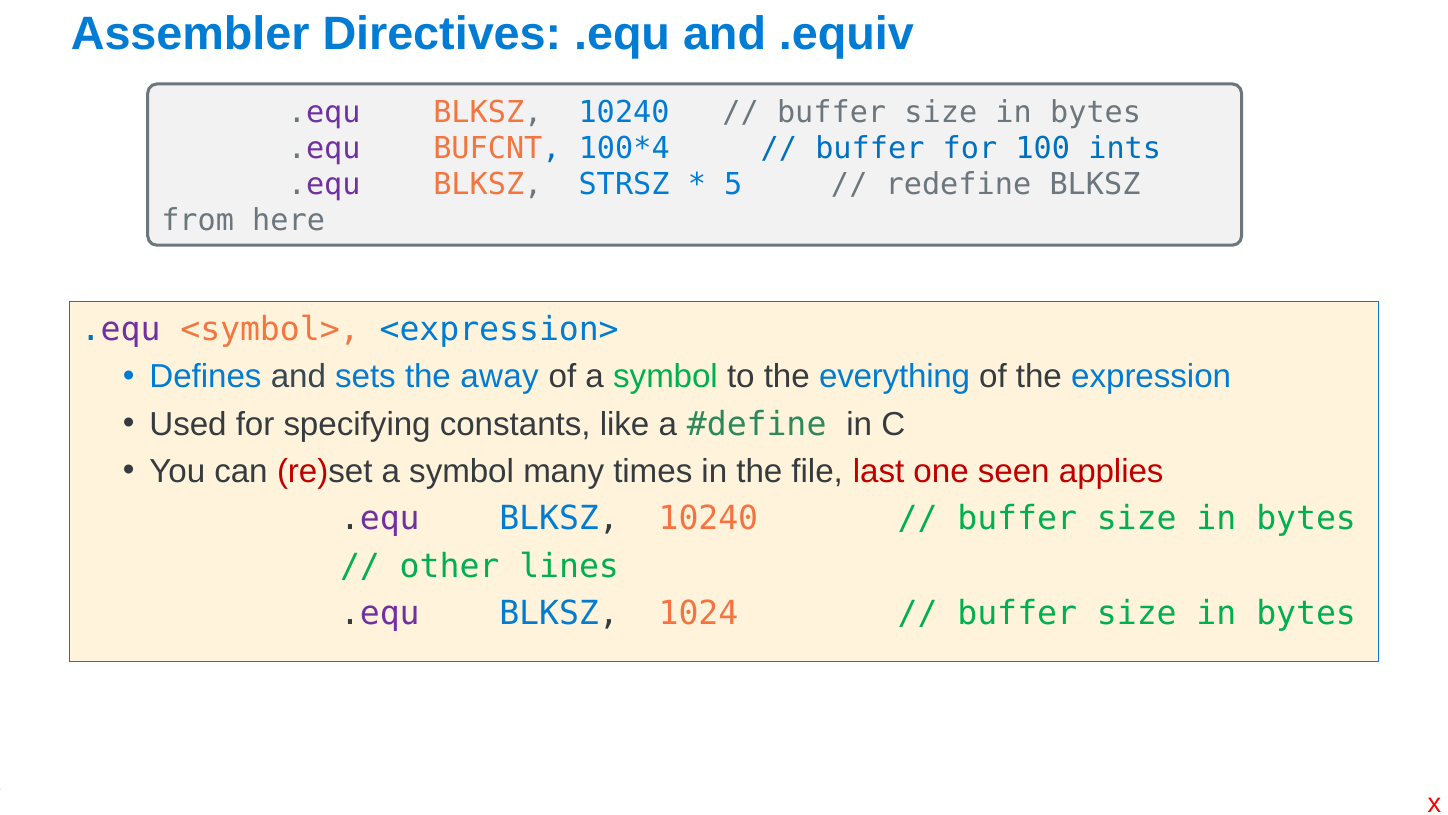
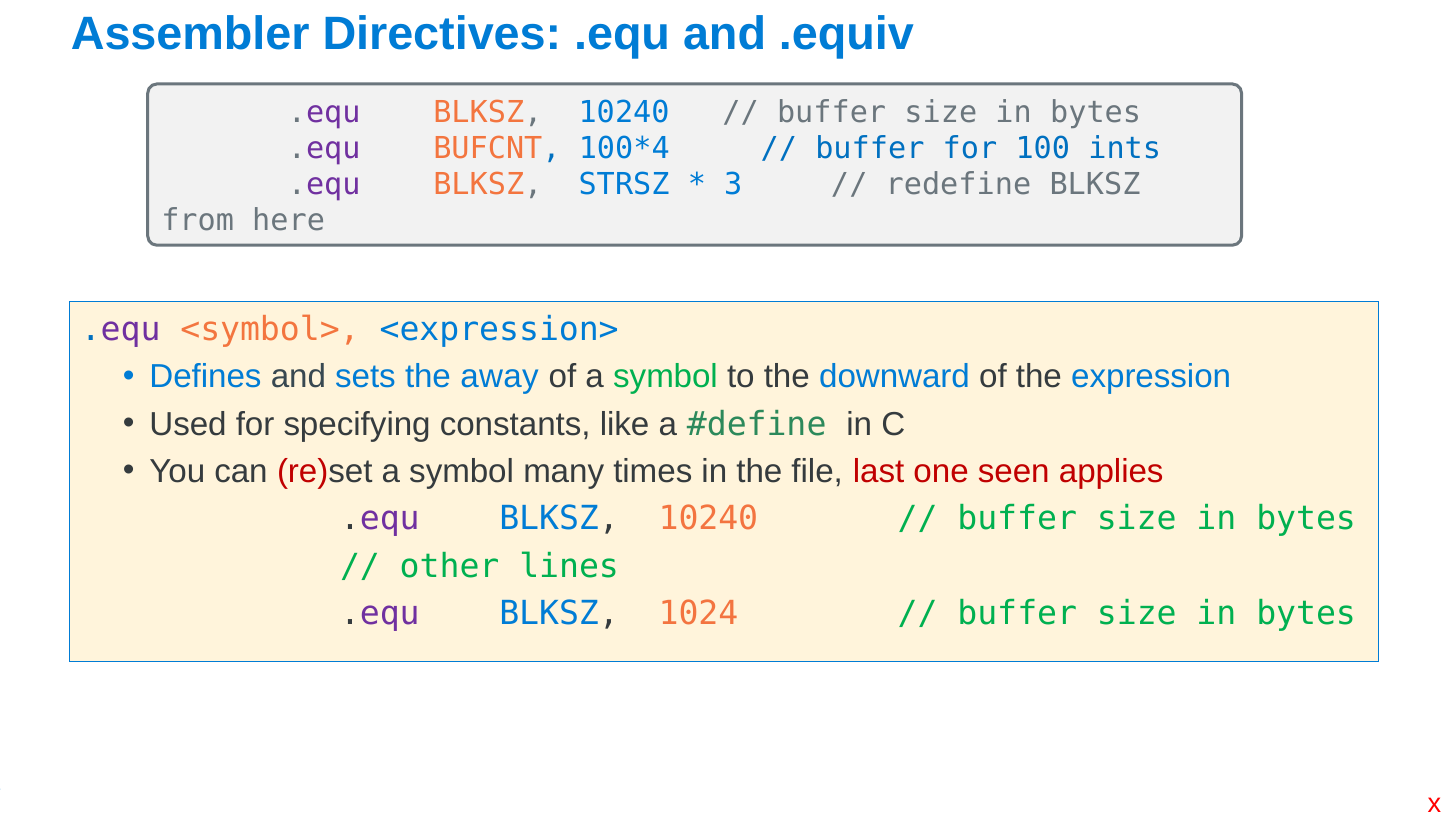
5: 5 -> 3 (733, 185)
everything: everything -> downward (895, 377)
